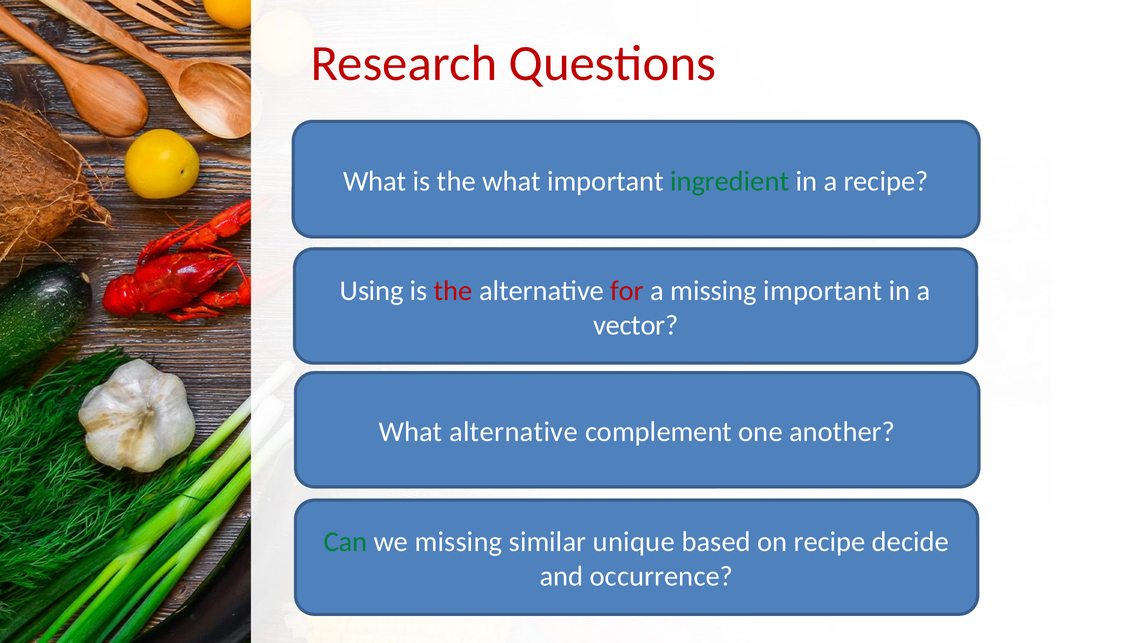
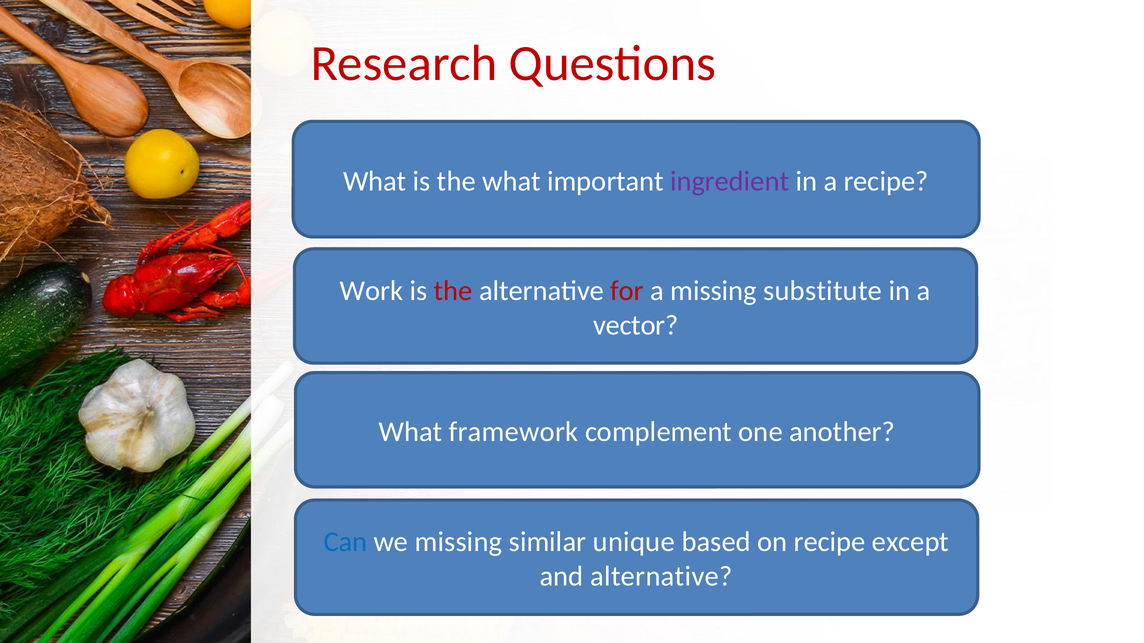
ingredient colour: green -> purple (730, 181)
Using: Using -> Work (372, 291)
missing important: important -> substitute (823, 291)
What alternative: alternative -> framework (514, 432)
Can colour: green -> blue (345, 542)
decide: decide -> except (910, 542)
and occurrence: occurrence -> alternative (661, 577)
